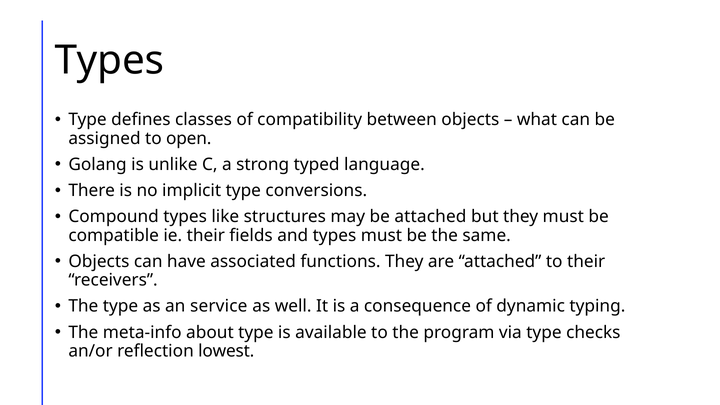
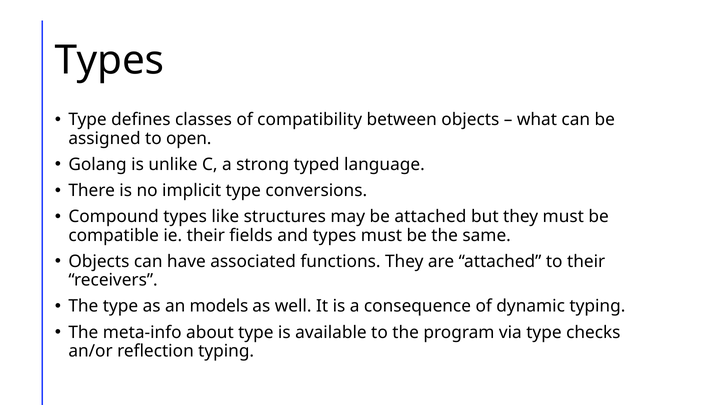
service: service -> models (219, 306)
reflection lowest: lowest -> typing (226, 351)
